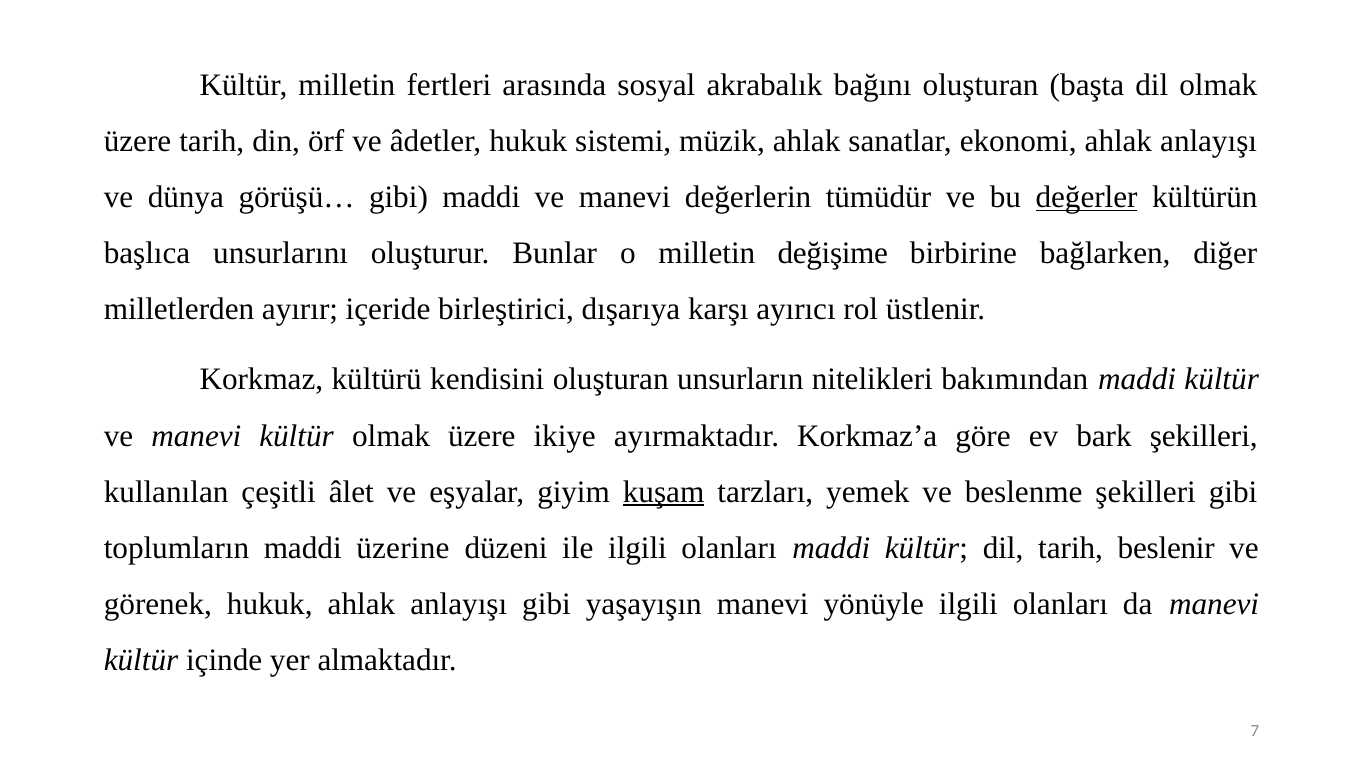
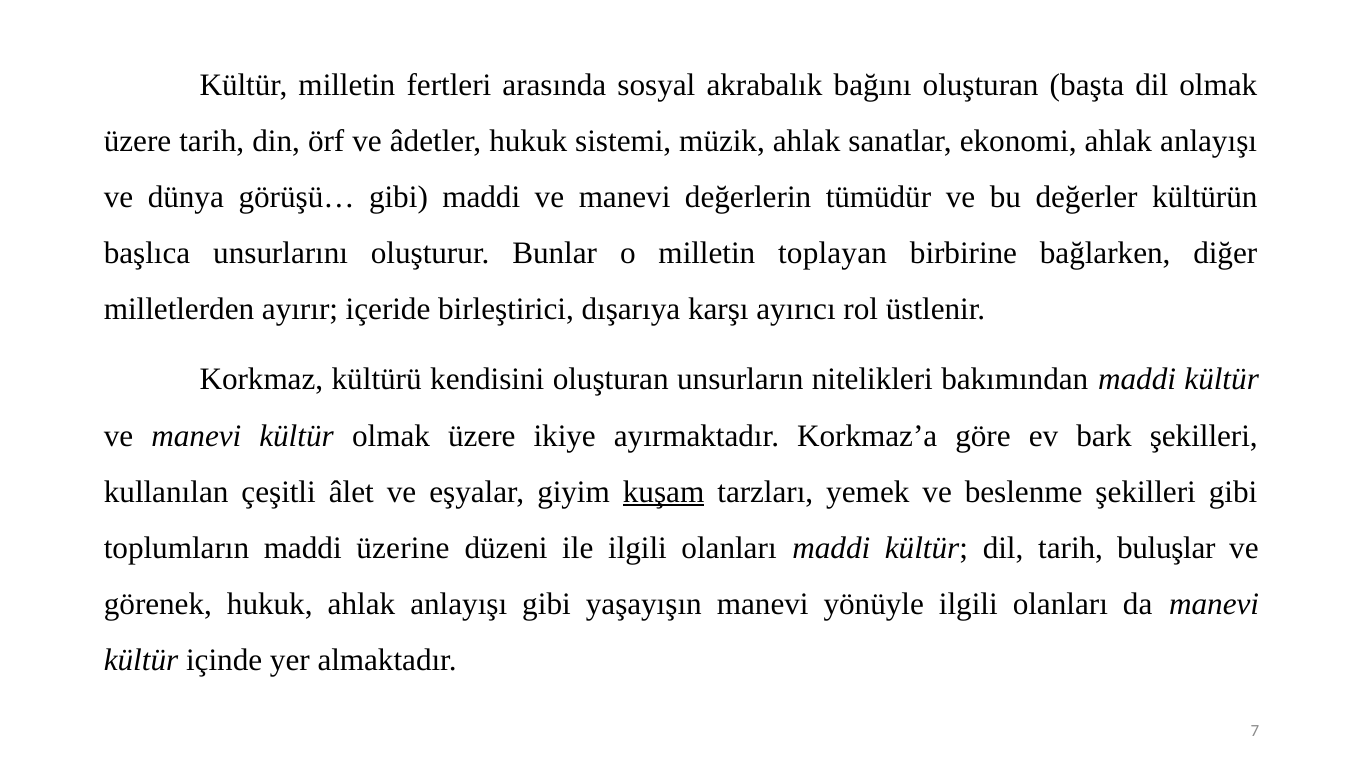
değerler underline: present -> none (1087, 197)
değişime: değişime -> toplayan (833, 253)
beslenir: beslenir -> buluşlar (1166, 549)
